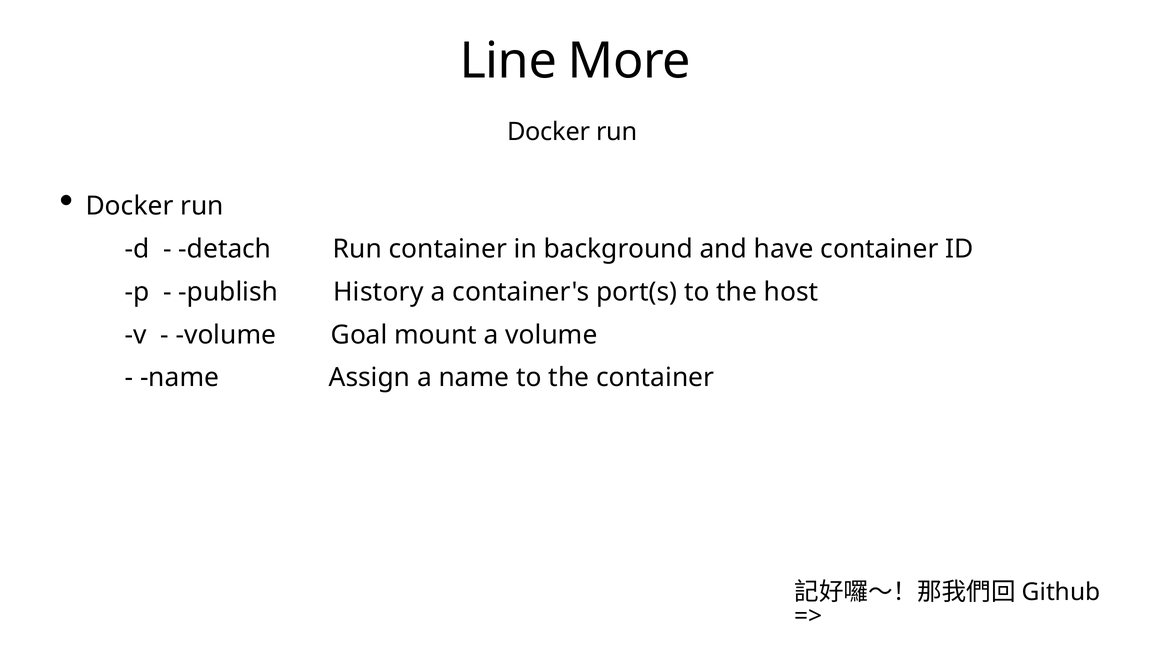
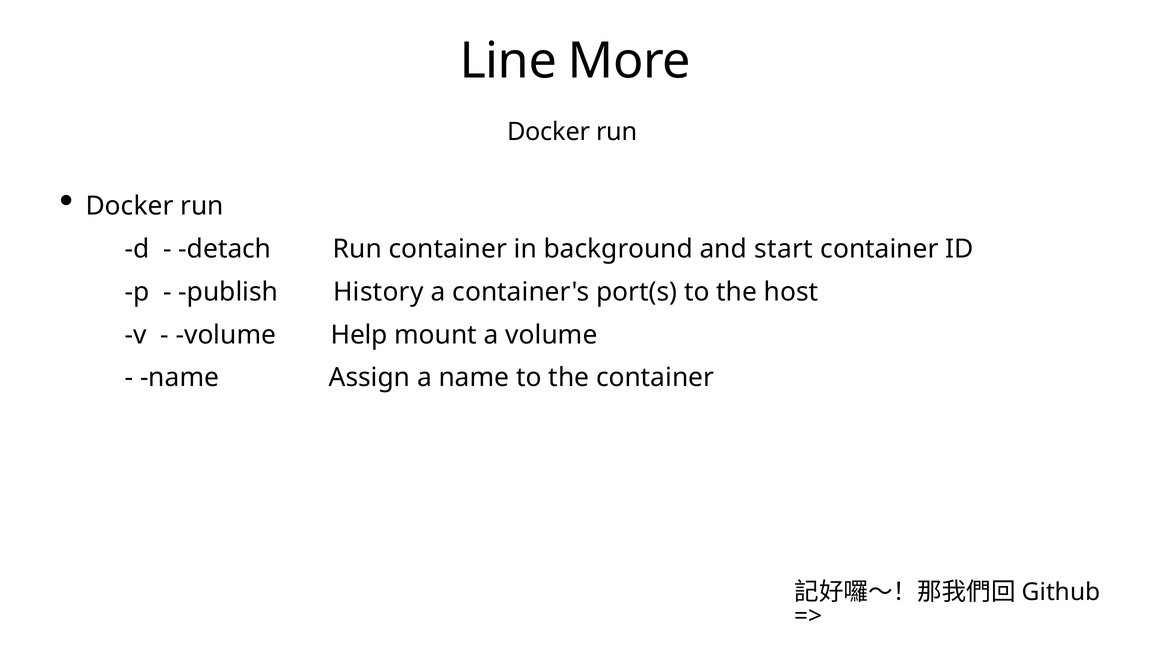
have: have -> start (784, 249)
Goal: Goal -> Help (359, 335)
